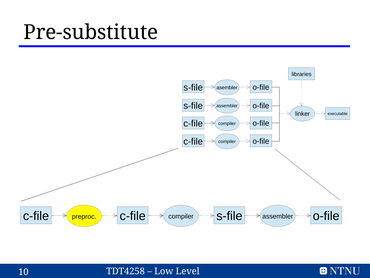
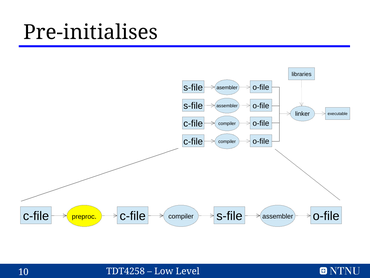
Pre-substitute: Pre-substitute -> Pre-initialises (91, 32)
